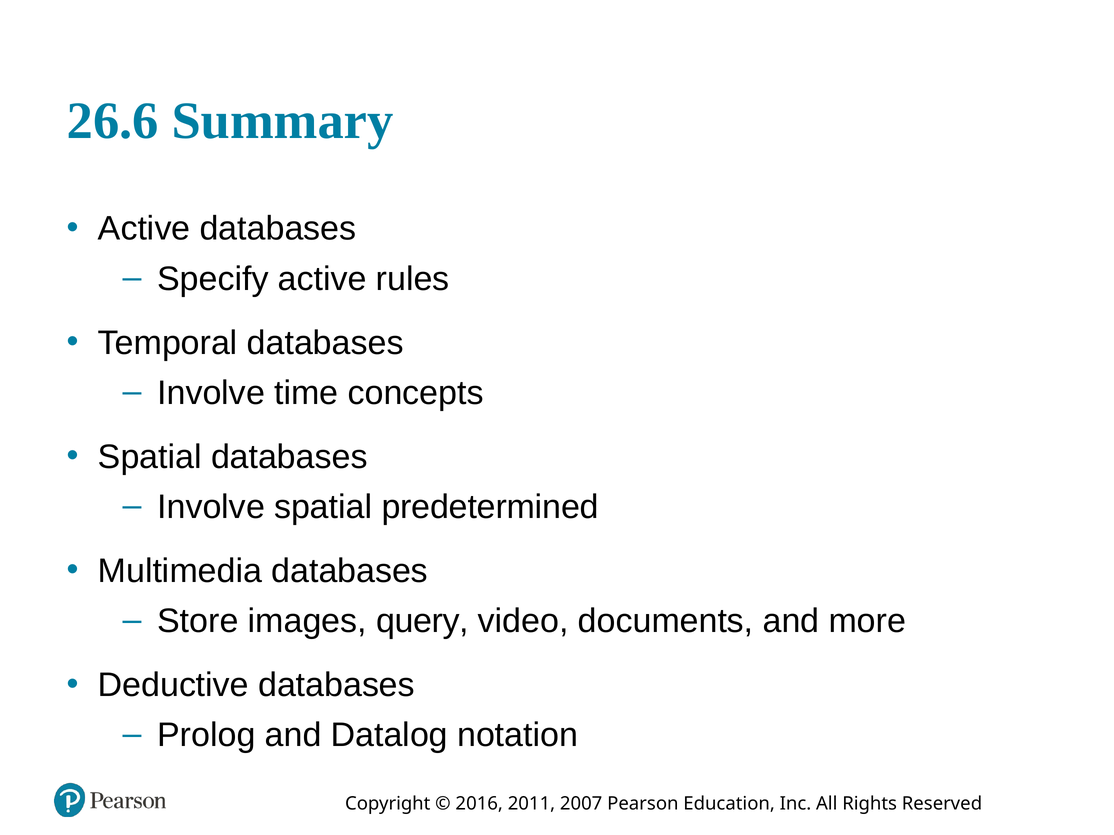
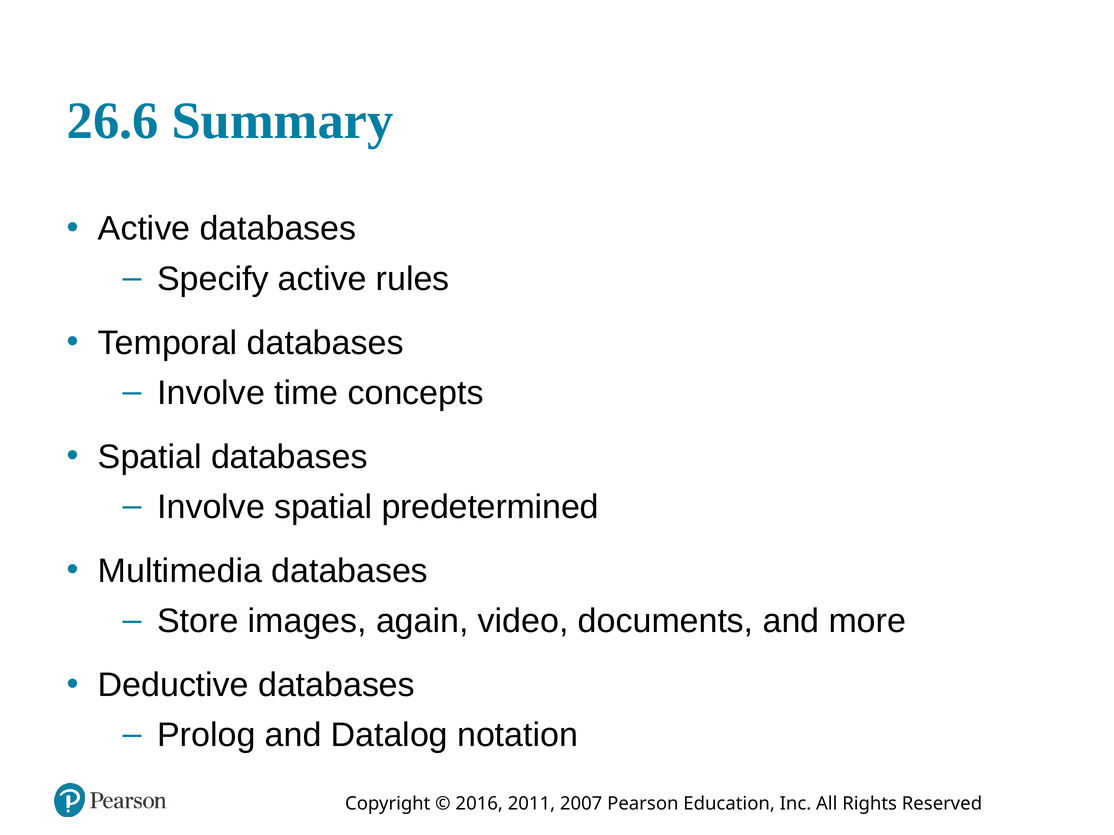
query: query -> again (422, 622)
